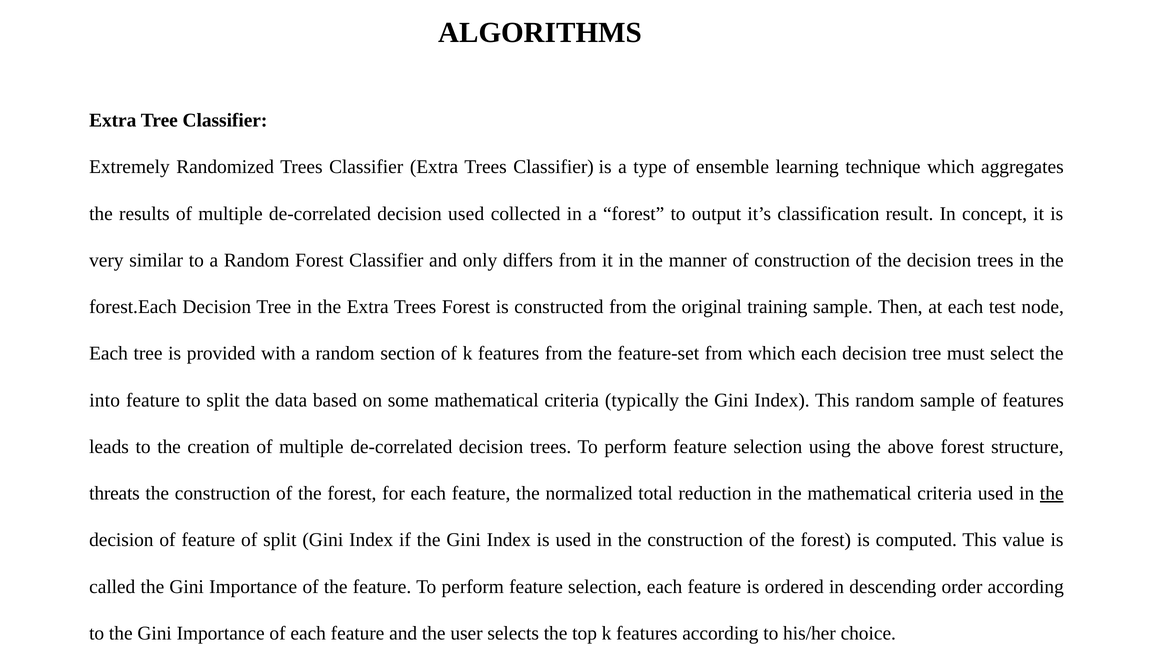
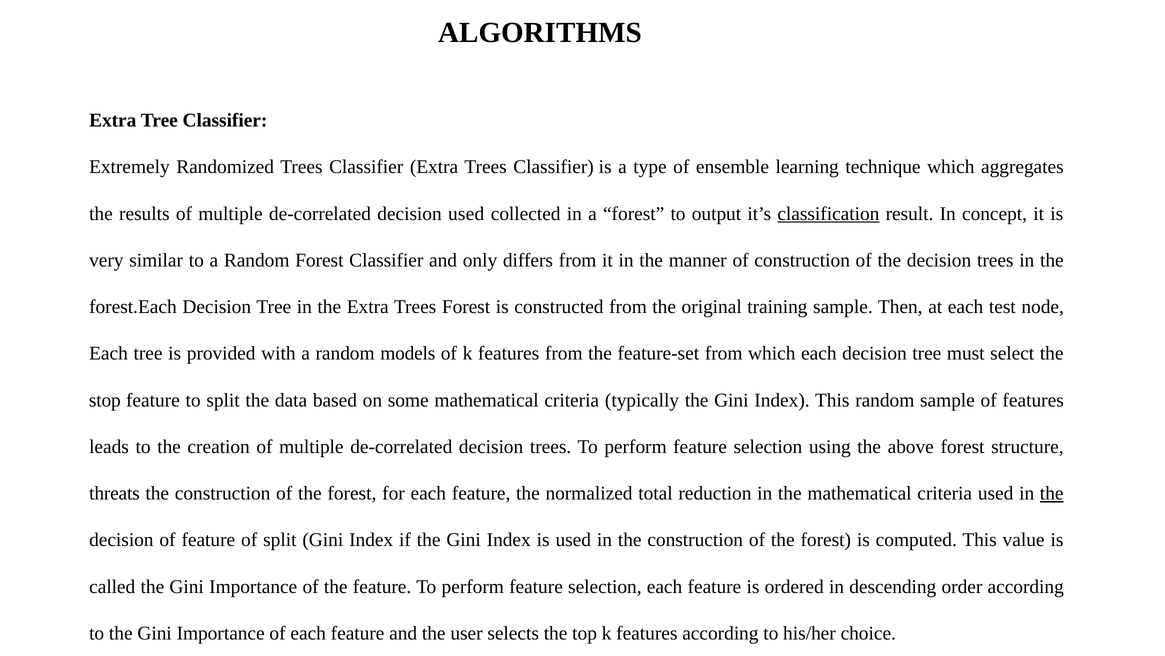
classification underline: none -> present (828, 213)
section: section -> models (408, 353)
into: into -> stop (105, 400)
